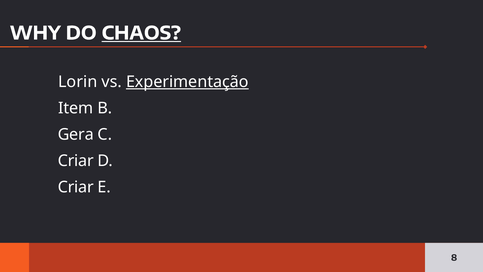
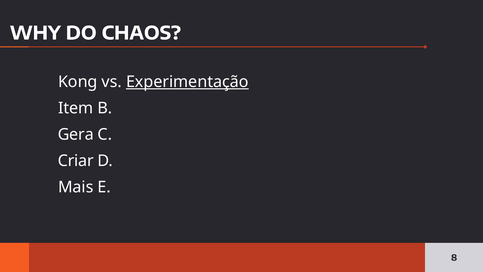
CHAOS underline: present -> none (141, 33)
Lorin: Lorin -> Kong (78, 82)
Criar: Criar -> Mais (76, 187)
